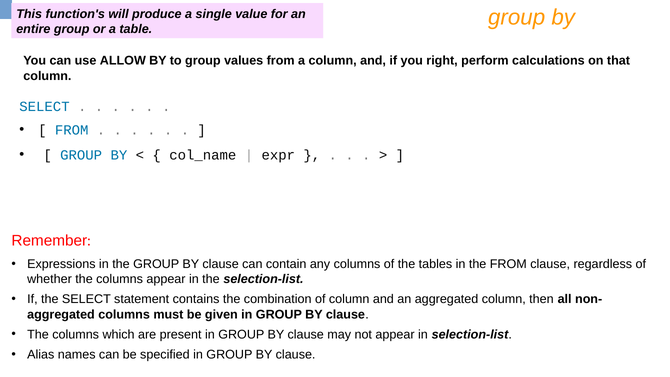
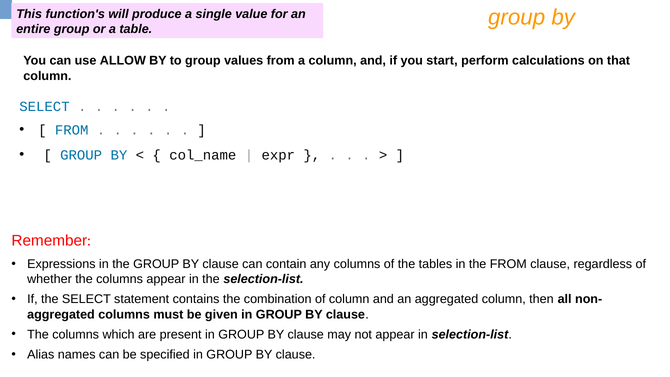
right: right -> start (442, 61)
